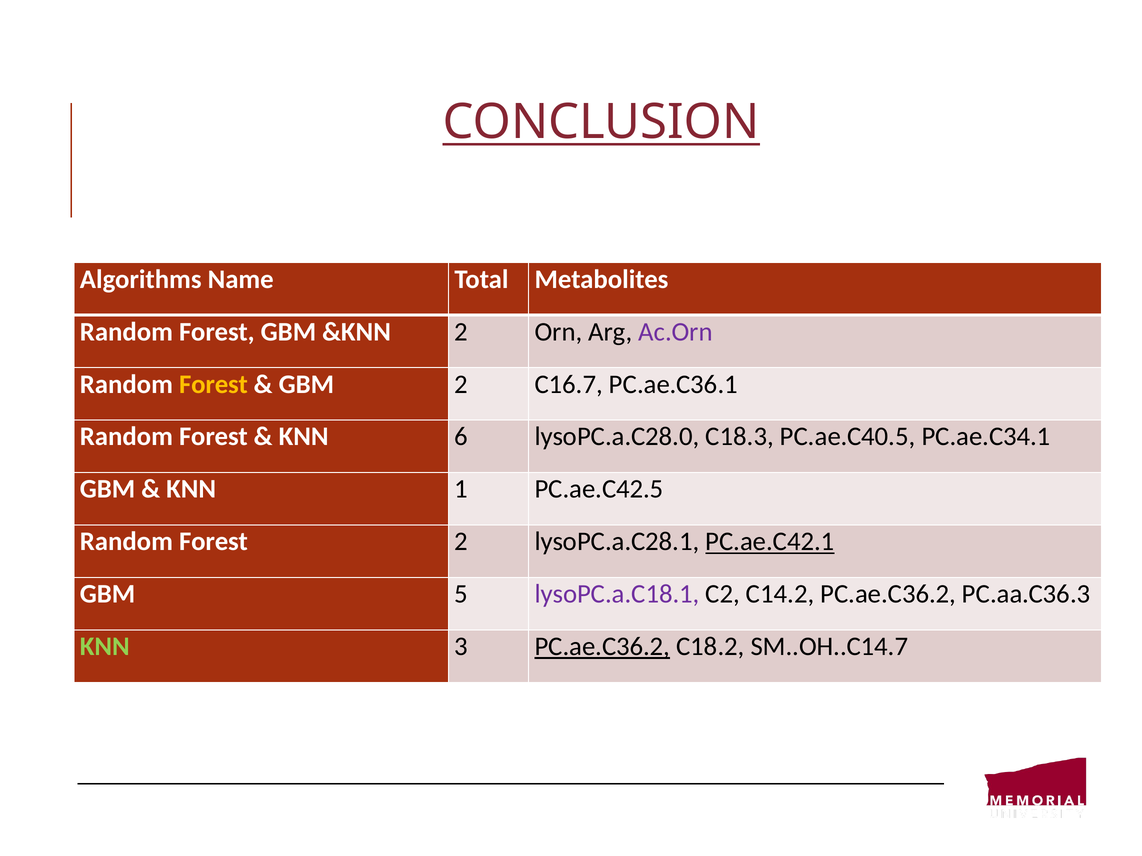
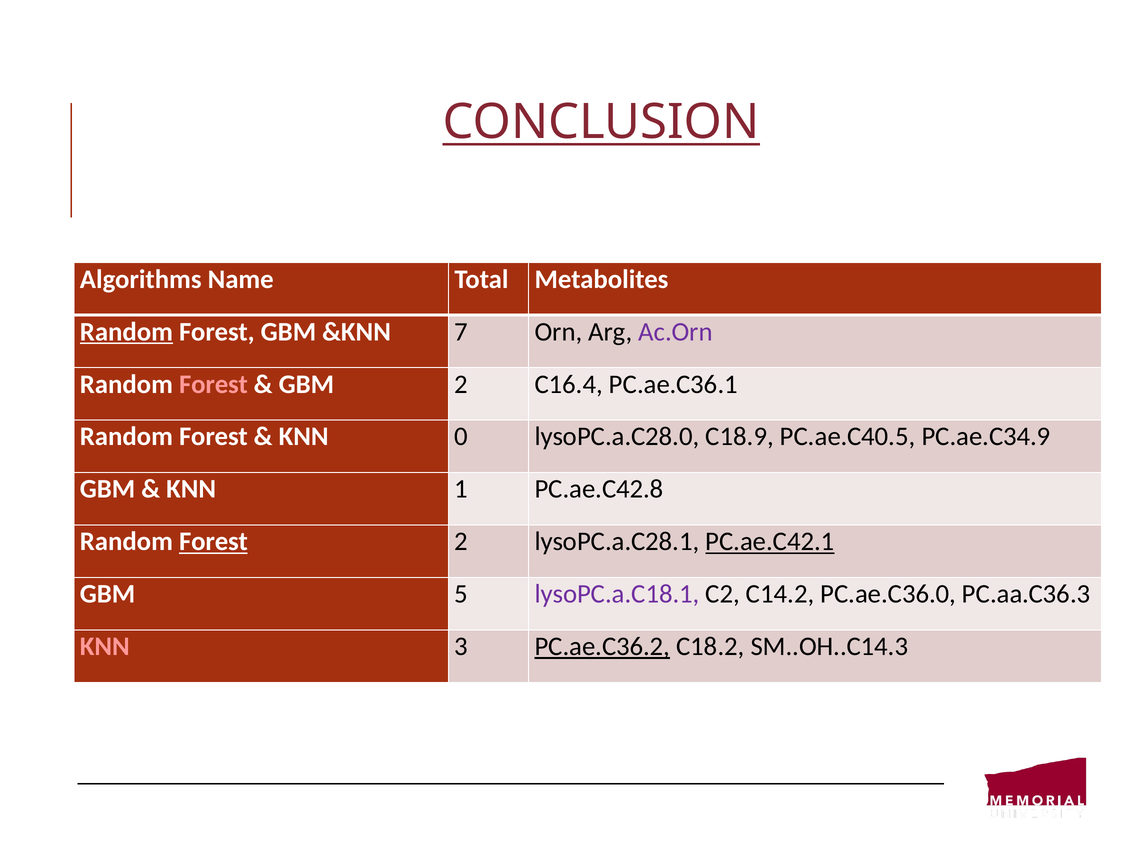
Random underline: none -> present (126, 332)
&KNN 2: 2 -> 7 (461, 332)
Forest colour: yellow -> pink (213, 384)
C16.7: C16.7 -> C16.4 (569, 384)
6: 6 -> 0 (461, 437)
C18.3: C18.3 -> C18.9 (740, 437)
PC.ae.C34.1: PC.ae.C34.1 -> PC.ae.C34.9 (986, 437)
PC.ae.C42.5: PC.ae.C42.5 -> PC.ae.C42.8 (599, 489)
Forest underline: none -> present (213, 542)
C14.2 PC.ae.C36.2: PC.ae.C36.2 -> PC.ae.C36.0 (888, 594)
KNN colour: light green -> pink (105, 646)
SM..OH..C14.7: SM..OH..C14.7 -> SM..OH..C14.3 (829, 646)
